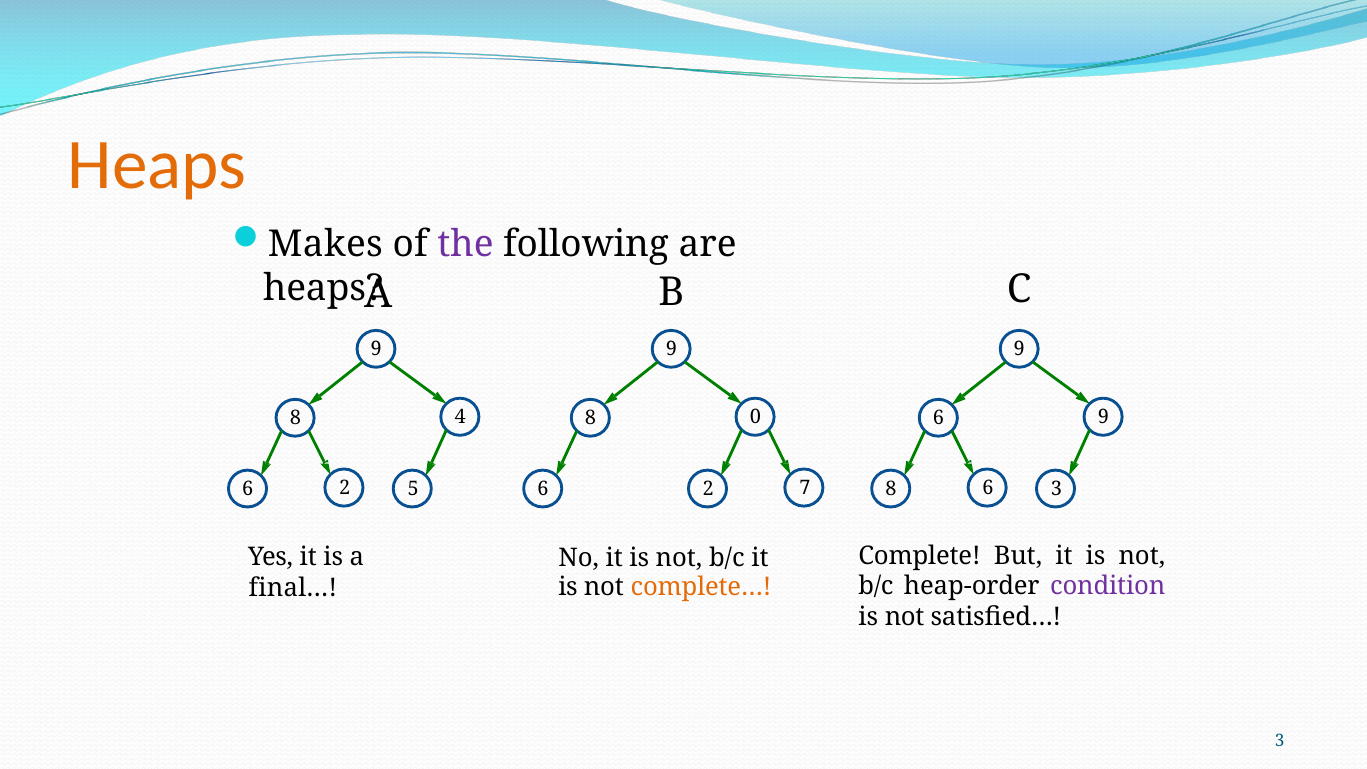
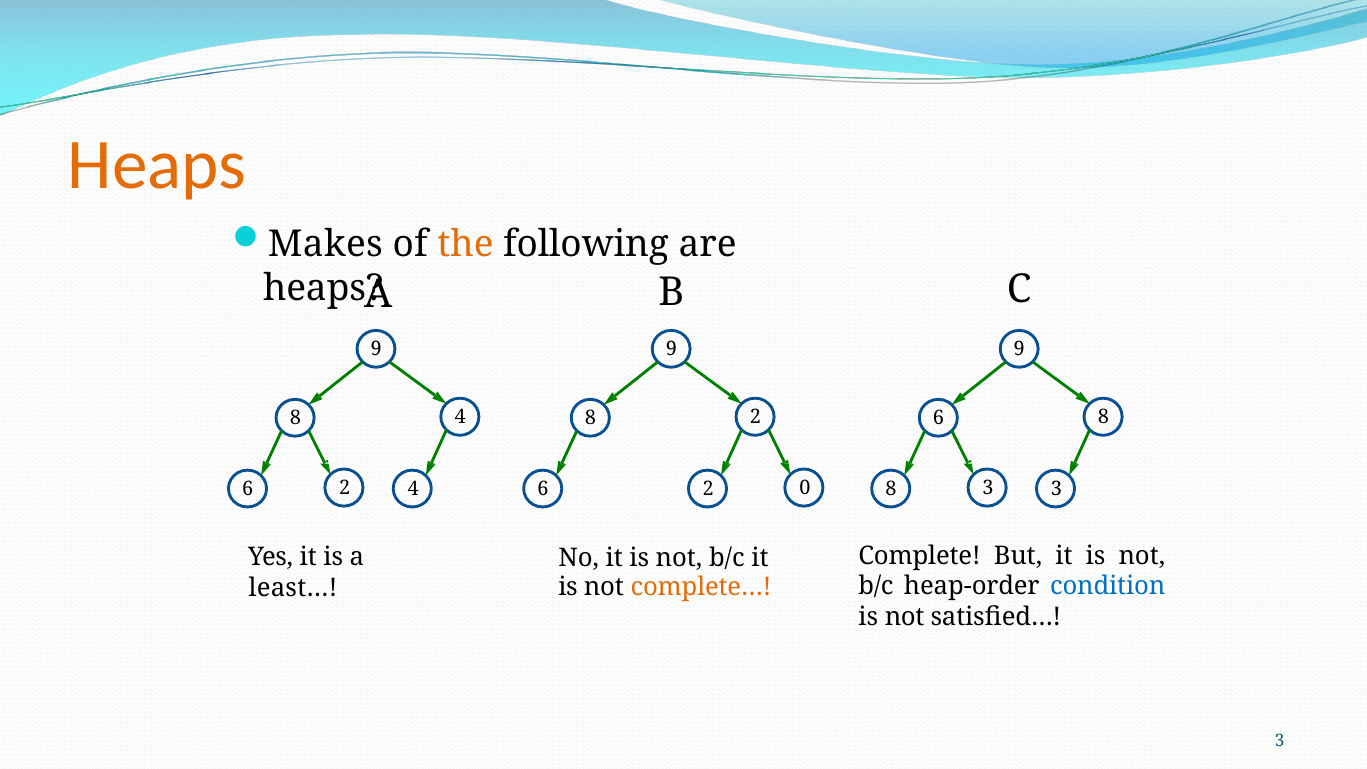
the colour: purple -> orange (465, 244)
8 0: 0 -> 2 (755, 417)
6 9: 9 -> 8 (1103, 417)
2 5: 5 -> 4 (413, 489)
7: 7 -> 0 (805, 488)
8 6: 6 -> 3 (988, 488)
condition colour: purple -> blue (1108, 586)
final…: final… -> least… (293, 588)
